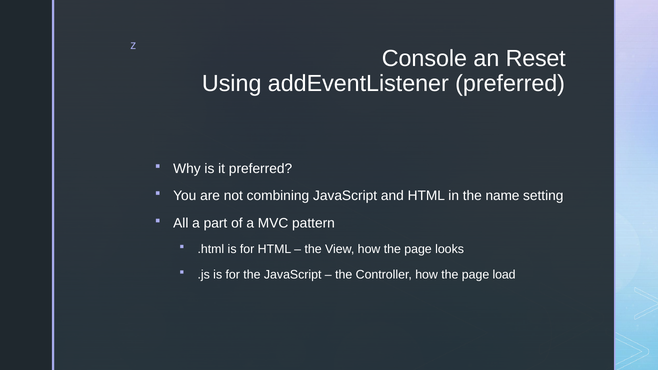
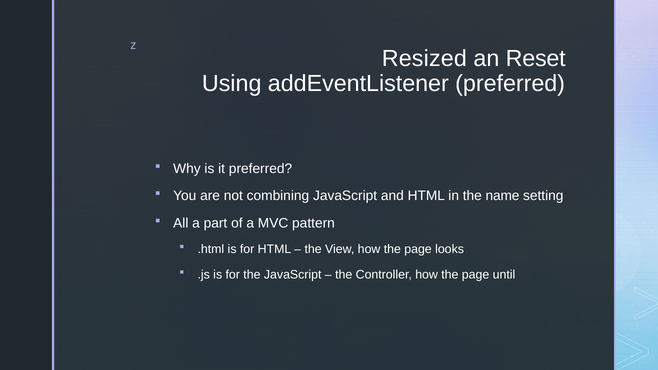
Console: Console -> Resized (424, 59)
load: load -> until (504, 275)
